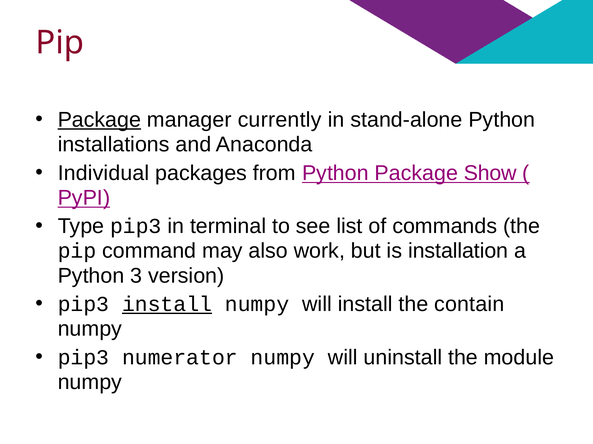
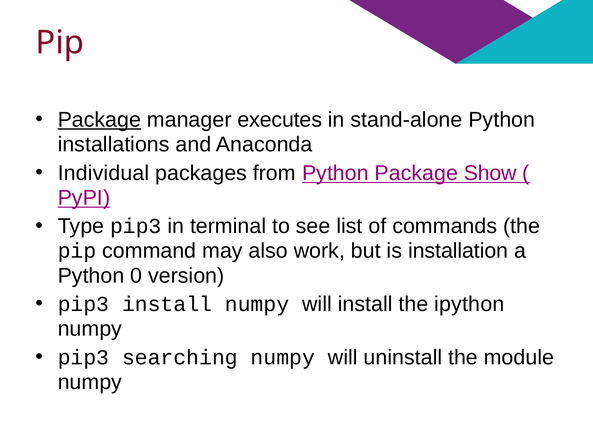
currently: currently -> executes (280, 120)
3: 3 -> 0 (136, 276)
install underline: present -> none (167, 305)
contain: contain -> ipython (469, 305)
numerator: numerator -> searching (180, 358)
